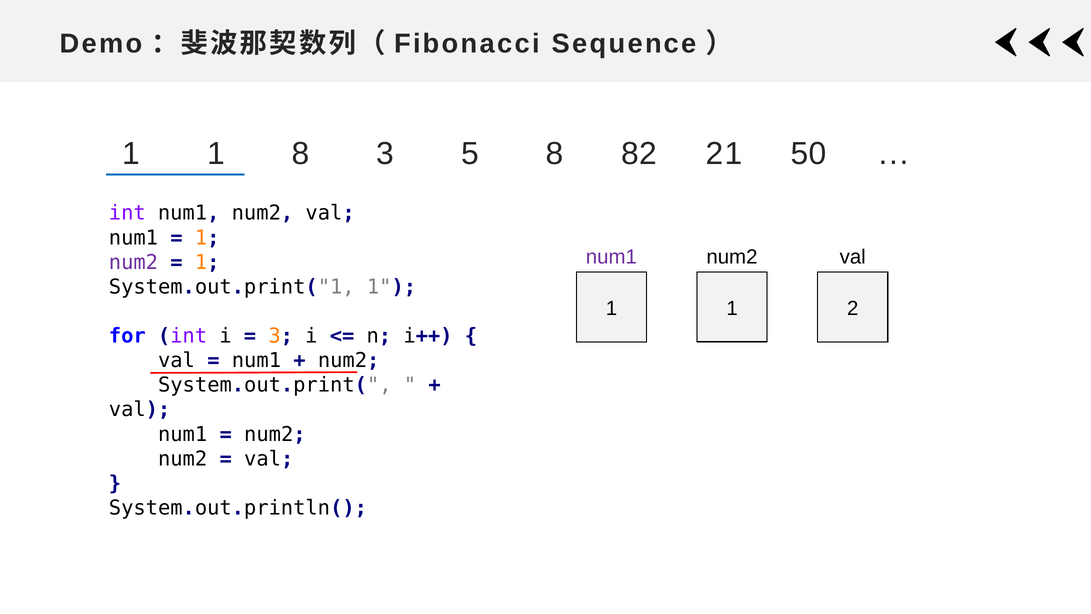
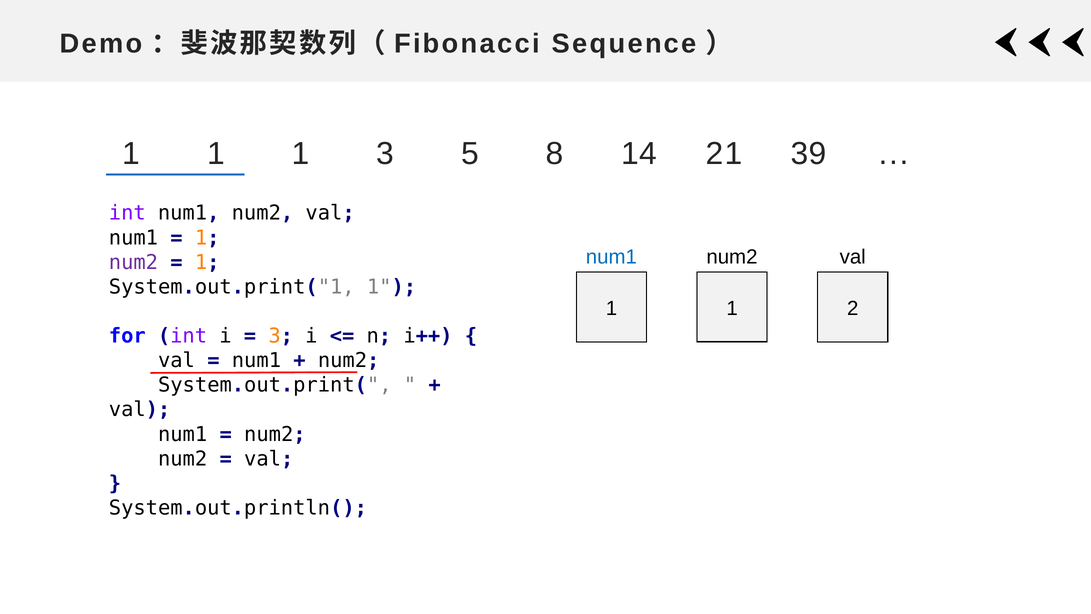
1 1 8: 8 -> 1 (301, 154)
82: 82 -> 14 (639, 154)
50: 50 -> 39 (809, 153)
num1 colour: purple -> blue (611, 257)
